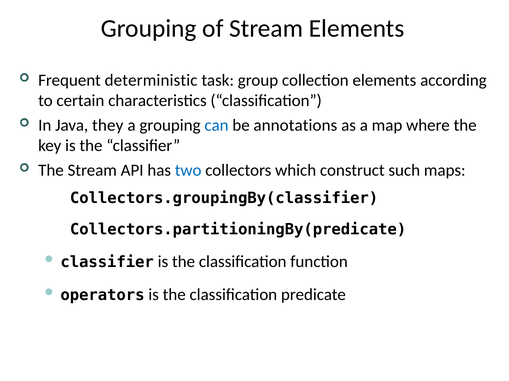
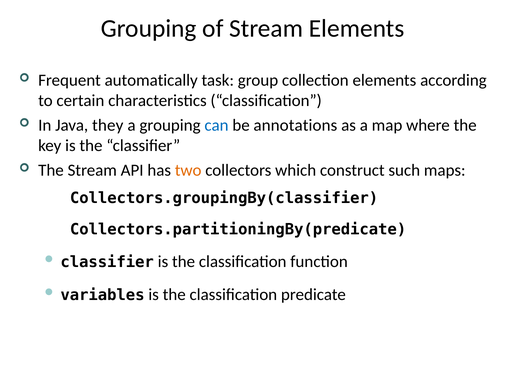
deterministic: deterministic -> automatically (151, 81)
two colour: blue -> orange (188, 170)
operators: operators -> variables (102, 296)
